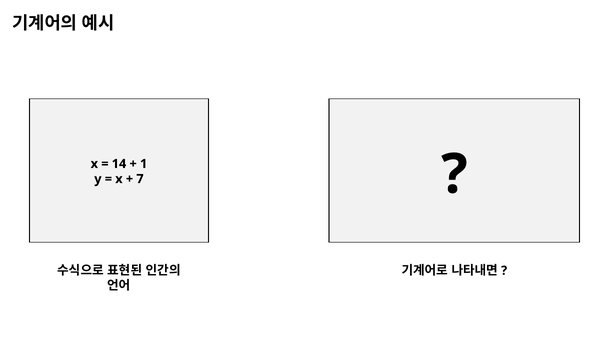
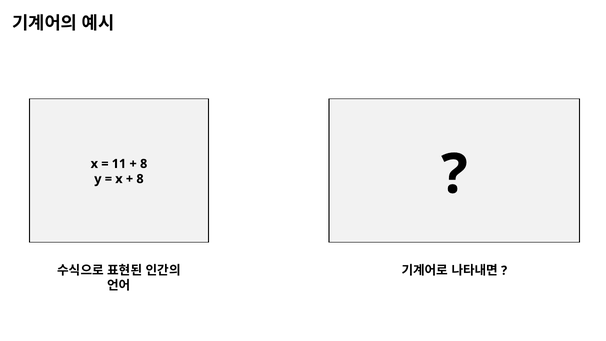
14: 14 -> 11 (119, 164)
1: 1 -> 8 (144, 164)
7: 7 -> 8 (140, 179)
